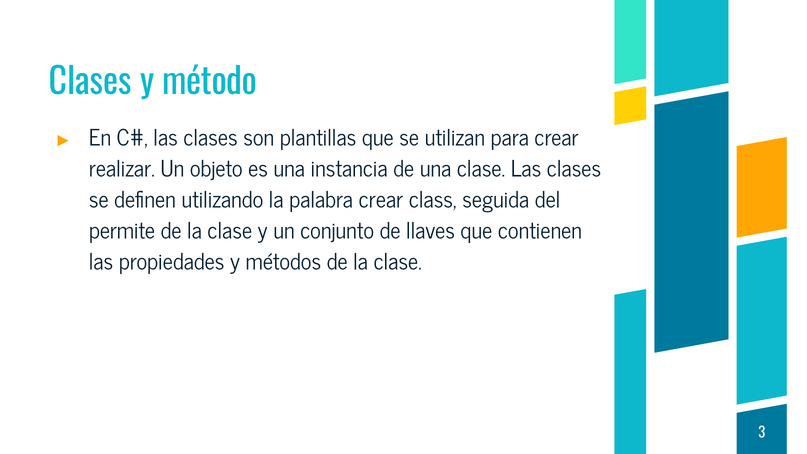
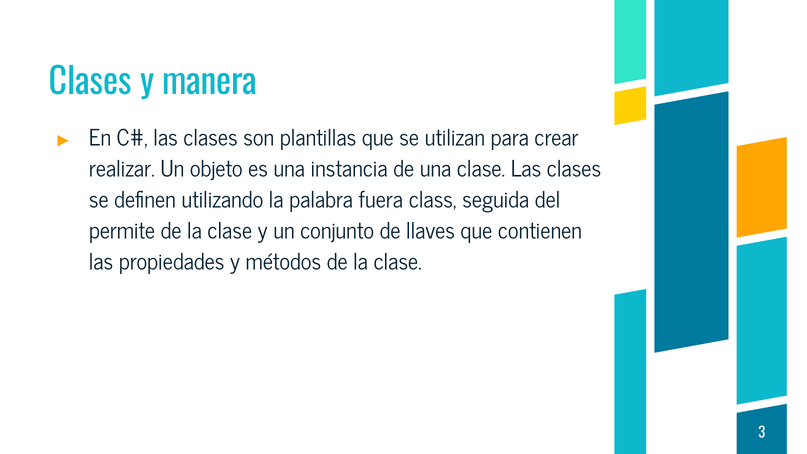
método: método -> manera (210, 82)
palabra crear: crear -> fuera (381, 200)
